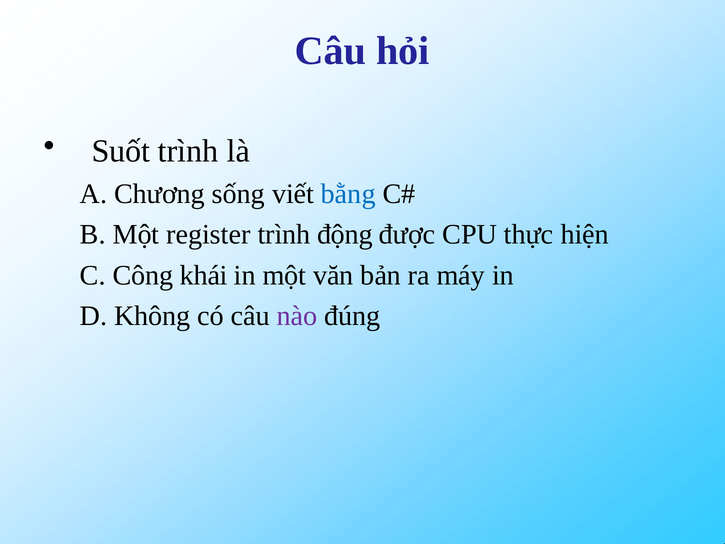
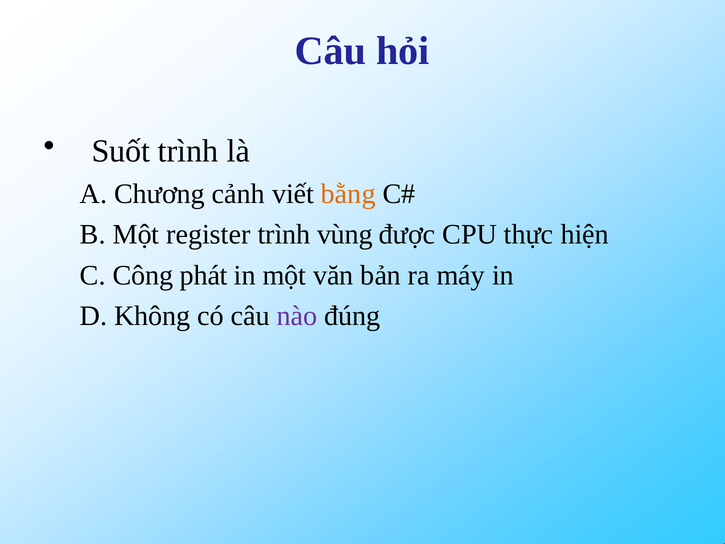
sống: sống -> cảnh (238, 194)
bằng colour: blue -> orange (348, 194)
động: động -> vùng (345, 235)
khái: khái -> phát (204, 275)
